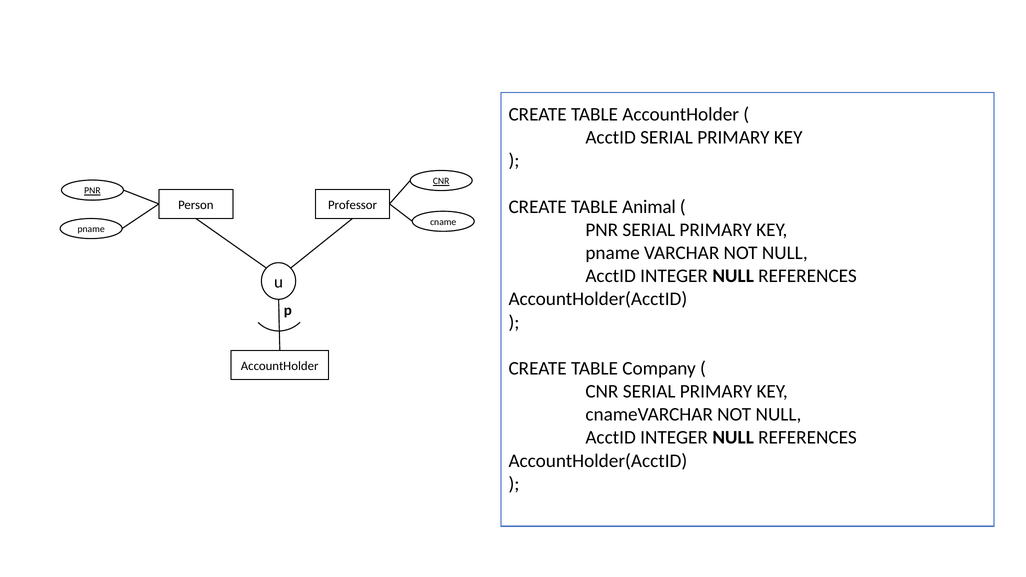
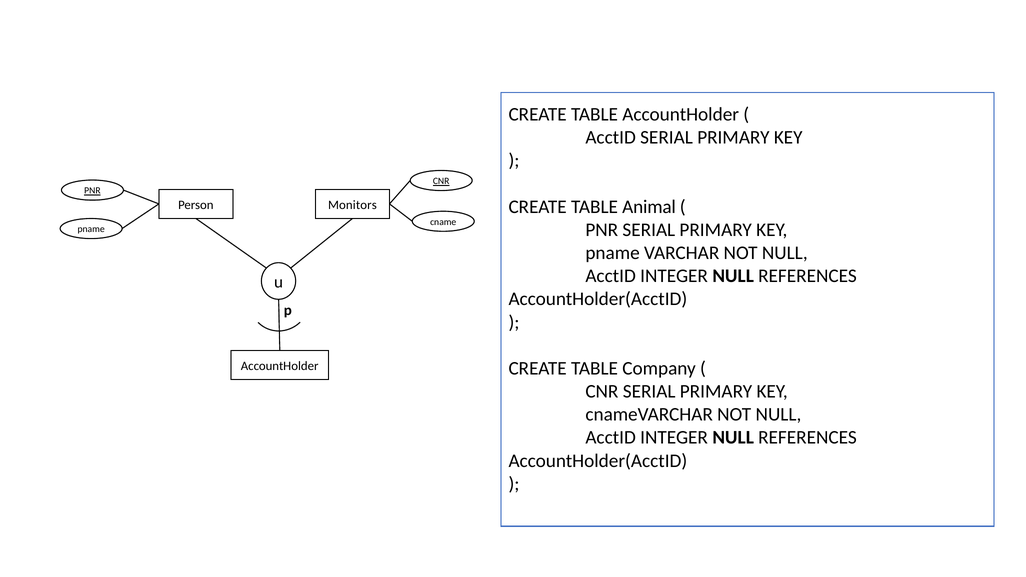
Professor: Professor -> Monitors (352, 205)
